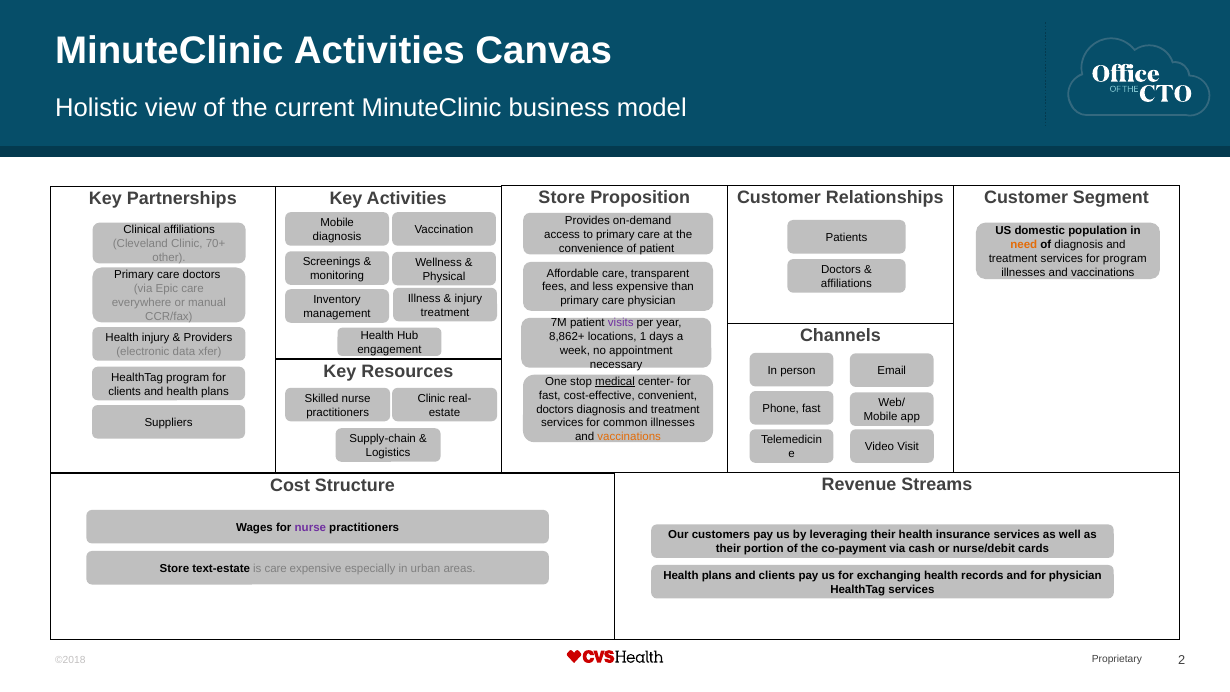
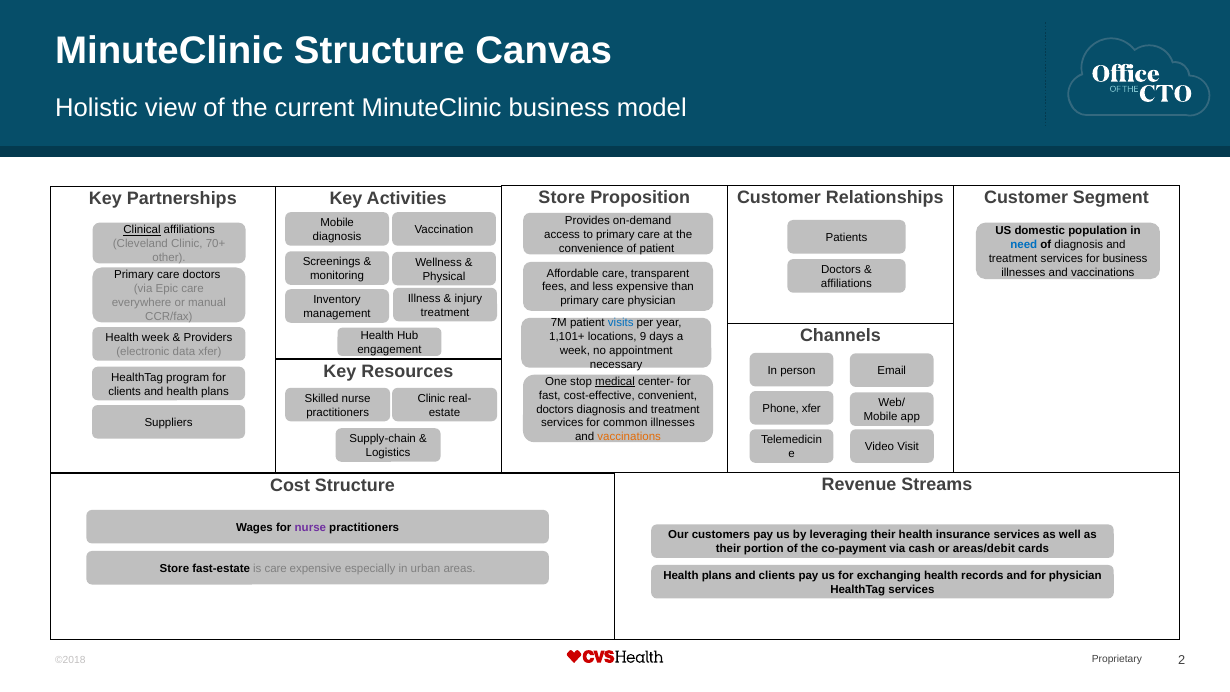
MinuteClinic Activities: Activities -> Structure (379, 50)
Clinical underline: none -> present (142, 230)
need colour: orange -> blue (1024, 245)
for program: program -> business (1125, 259)
visits colour: purple -> blue (621, 323)
8,862+: 8,862+ -> 1,101+ (567, 337)
1: 1 -> 9 (643, 337)
Health injury: injury -> week (156, 338)
Phone fast: fast -> xfer (811, 409)
nurse/debit: nurse/debit -> areas/debit (984, 549)
text-estate: text-estate -> fast-estate (221, 568)
